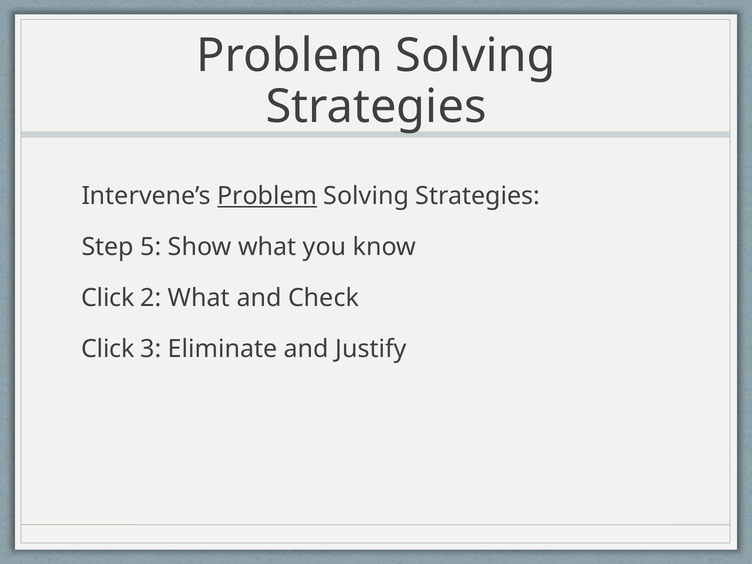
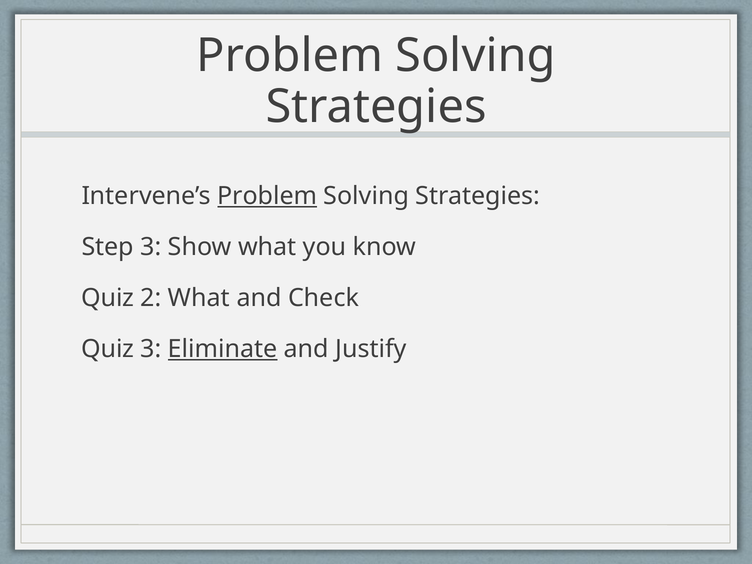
Step 5: 5 -> 3 (151, 247)
Click: Click -> Quiz (108, 298)
Click: Click -> Quiz (108, 349)
Eliminate underline: none -> present (223, 349)
